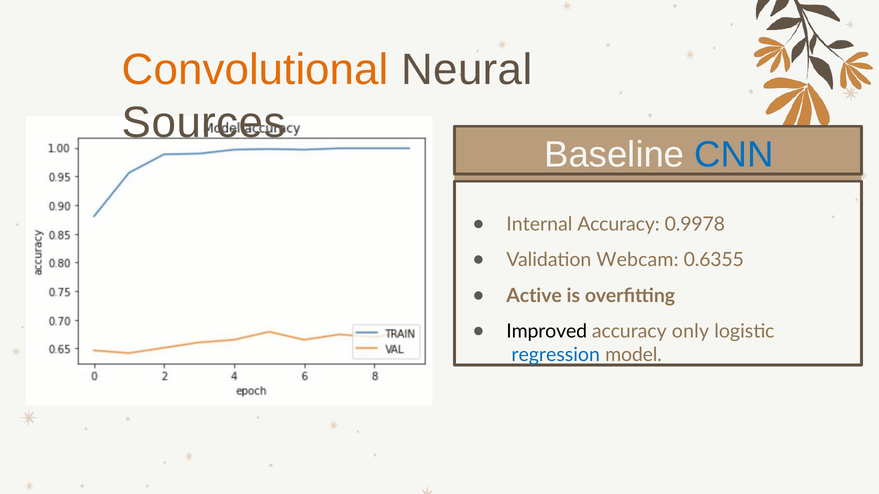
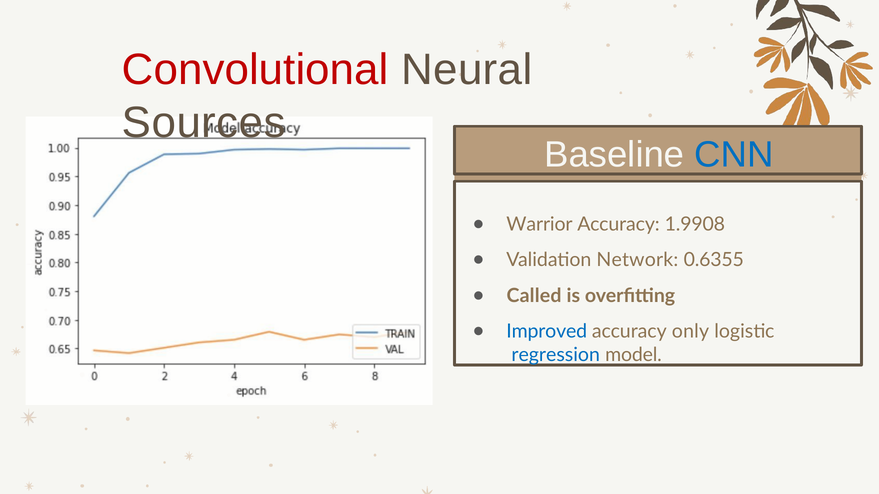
Convolutional colour: orange -> red (255, 70)
Internal: Internal -> Warrior (539, 225)
0.9978: 0.9978 -> 1.9908 (695, 225)
Webcam: Webcam -> Network (637, 260)
Active: Active -> Called (534, 296)
Improved colour: black -> blue (547, 332)
